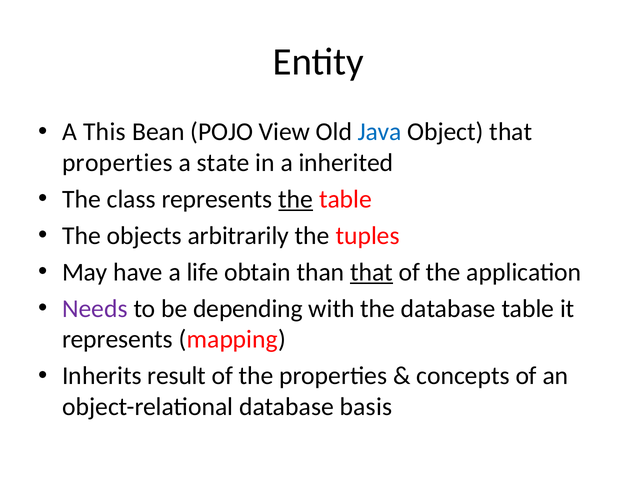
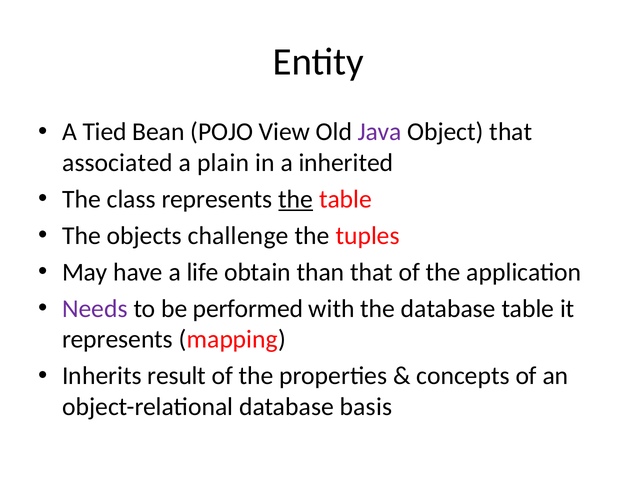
This: This -> Tied (105, 132)
Java colour: blue -> purple (380, 132)
properties: properties -> associated (117, 163)
state: state -> plain (223, 163)
arbitrarily: arbitrarily -> challenge (238, 236)
that underline: present -> none (372, 272)
depending: depending -> performed (248, 309)
